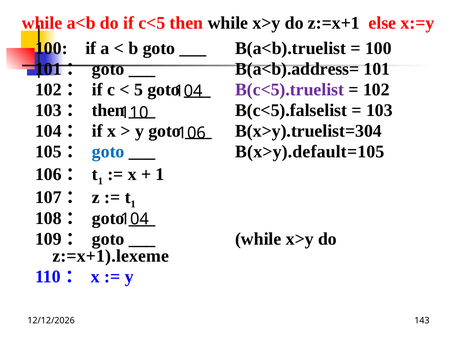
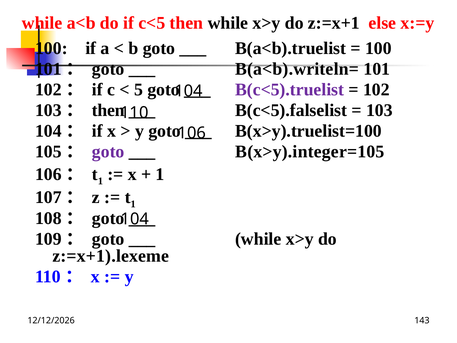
B(a<b).address=: B(a<b).address= -> B(a<b).writeln= (297, 69)
B(x>y).truelist=304: B(x>y).truelist=304 -> B(x>y).truelist=100 (308, 131)
goto colour: blue -> purple (108, 152)
B(x>y).default=105: B(x>y).default=105 -> B(x>y).integer=105 (310, 152)
